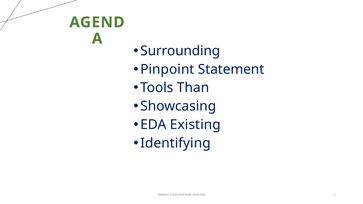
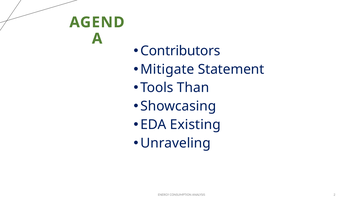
Surrounding: Surrounding -> Contributors (180, 51)
Pinpoint: Pinpoint -> Mitigate (167, 69)
Identifying: Identifying -> Unraveling (176, 143)
